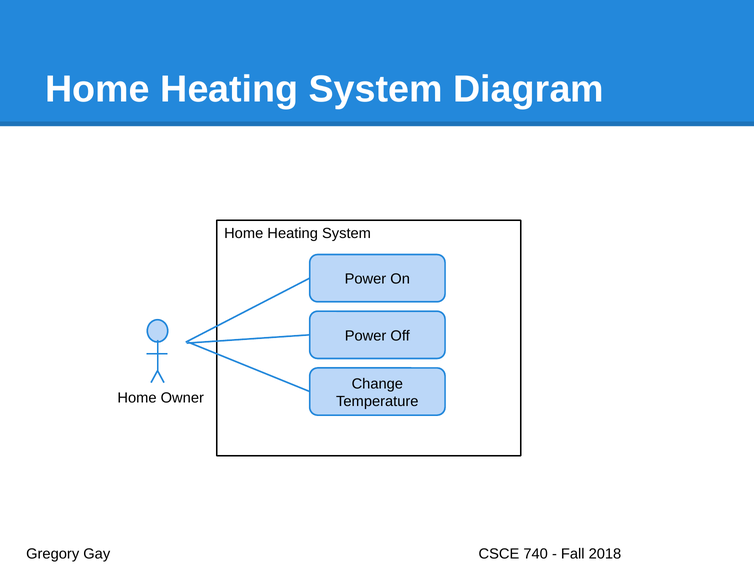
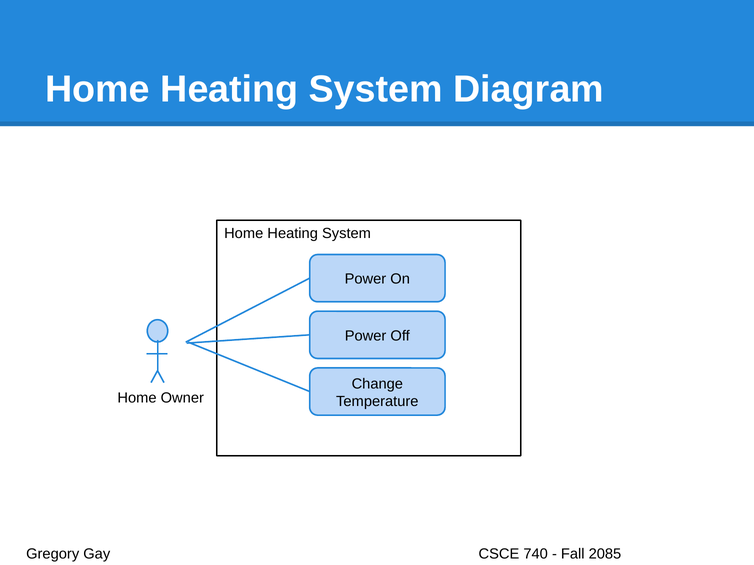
2018: 2018 -> 2085 (605, 554)
